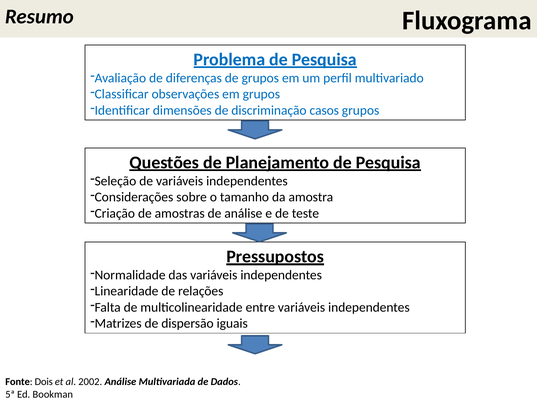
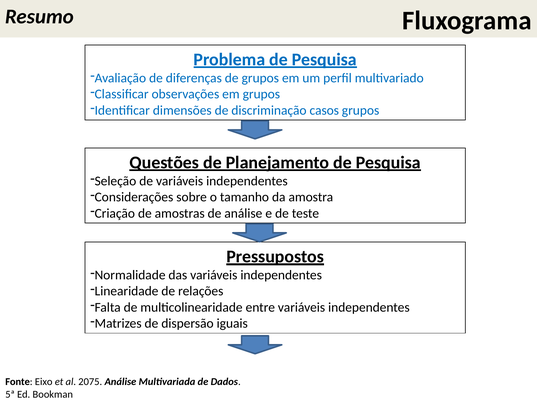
Dois: Dois -> Eixo (44, 382)
2002: 2002 -> 2075 (90, 382)
